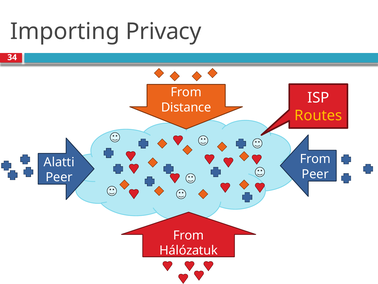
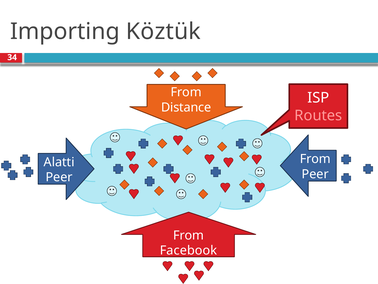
Privacy: Privacy -> Köztük (163, 32)
Routes colour: yellow -> pink (318, 115)
Hálózatuk: Hálózatuk -> Facebook (189, 250)
